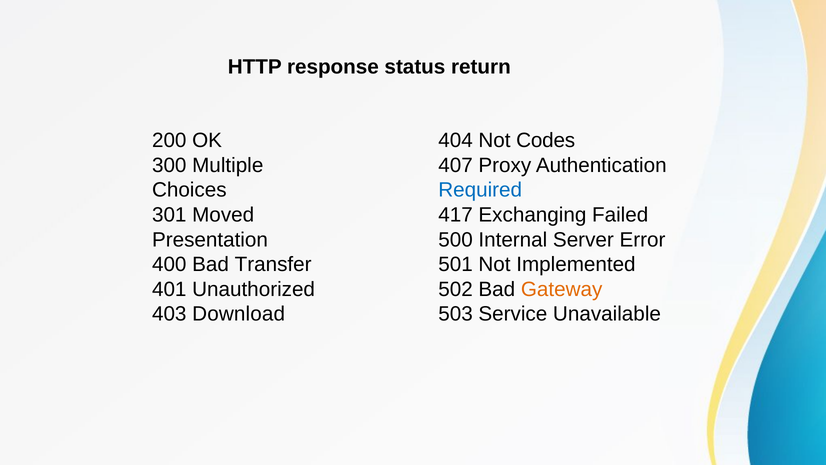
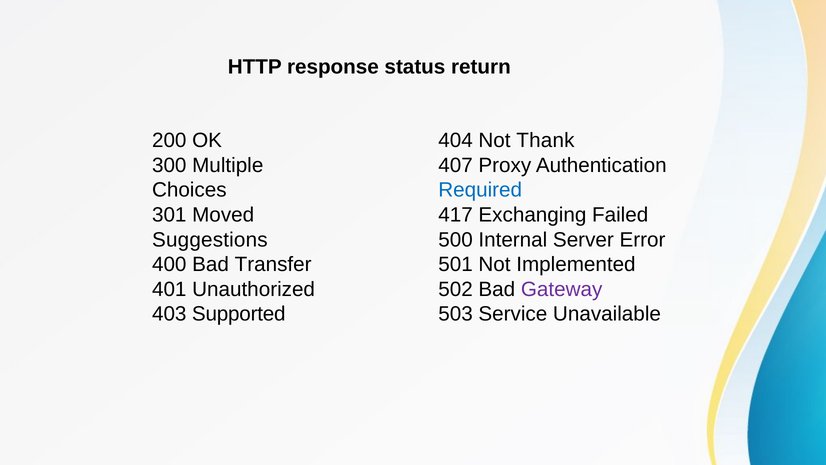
Codes: Codes -> Thank (545, 140)
Presentation: Presentation -> Suggestions (210, 239)
Gateway colour: orange -> purple (562, 289)
Download: Download -> Supported (239, 314)
